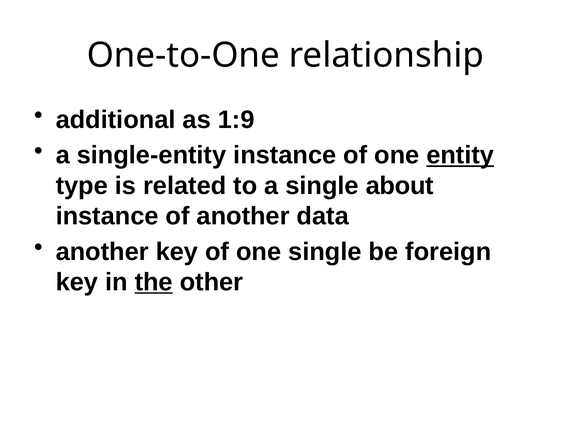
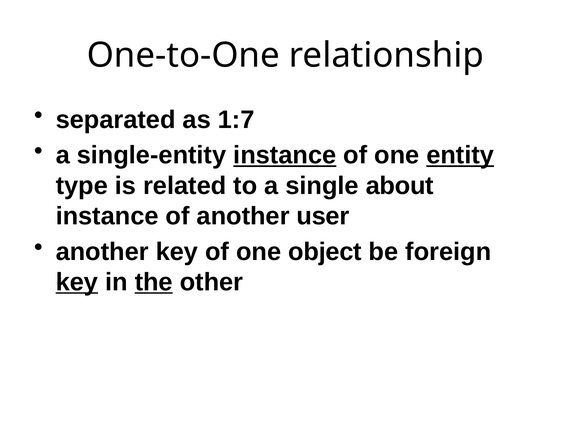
additional: additional -> separated (116, 120)
1:9: 1:9 -> 1:7 (236, 120)
instance underline: none -> present (285, 155)
data: data -> user (323, 216)
one single: single -> object (325, 252)
key underline: none -> present (77, 282)
